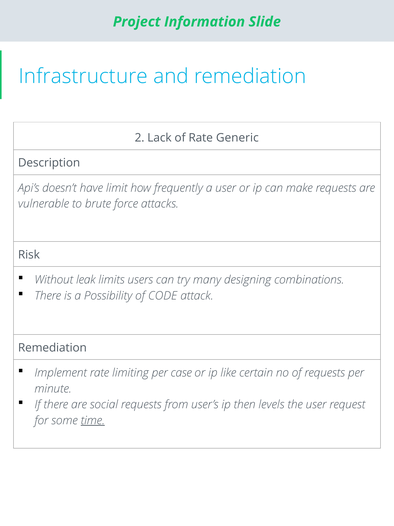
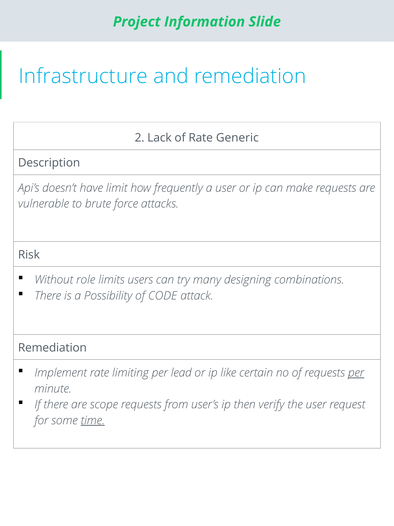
leak: leak -> role (86, 279)
case: case -> lead (181, 372)
per underline: none -> present (356, 372)
social: social -> scope (104, 404)
levels: levels -> verify (271, 404)
